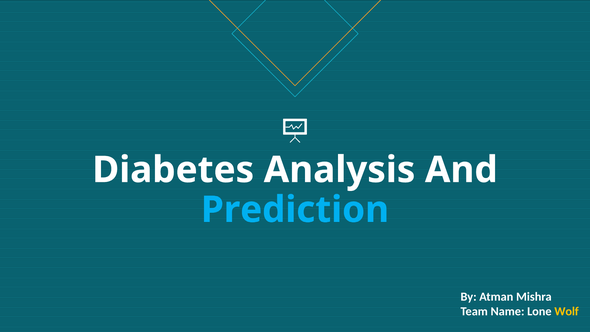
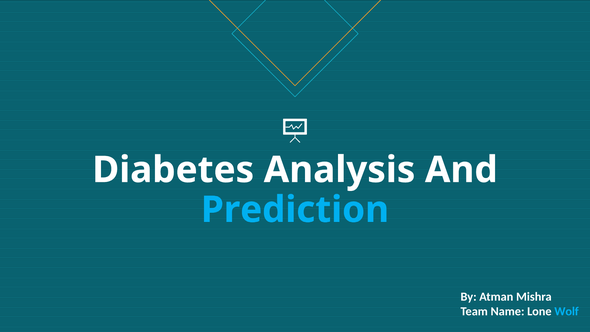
Wolf colour: yellow -> light blue (567, 311)
